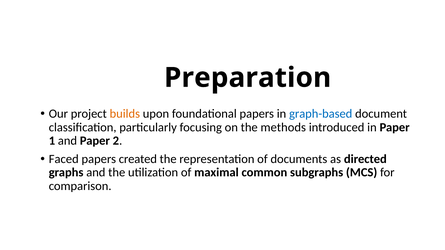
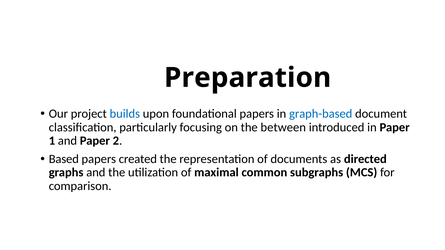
builds colour: orange -> blue (125, 114)
methods: methods -> between (283, 127)
Faced: Faced -> Based (64, 159)
